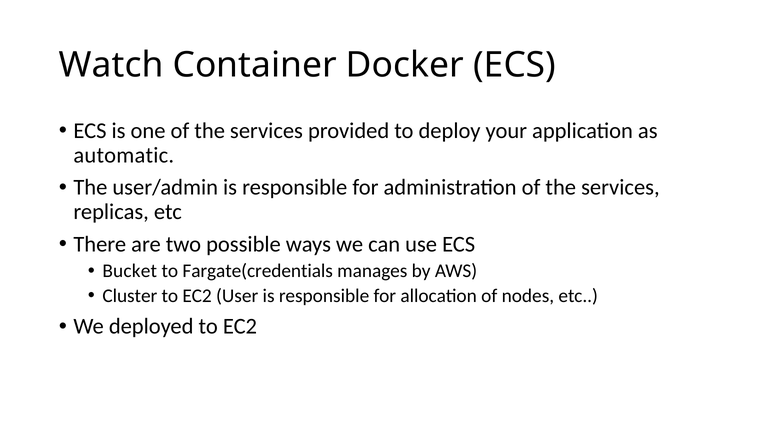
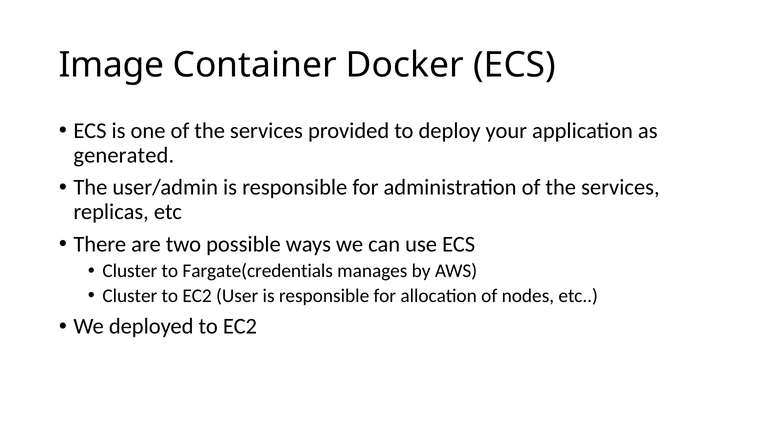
Watch: Watch -> Image (111, 65)
automatic: automatic -> generated (124, 155)
Bucket: Bucket -> Cluster (130, 271)
